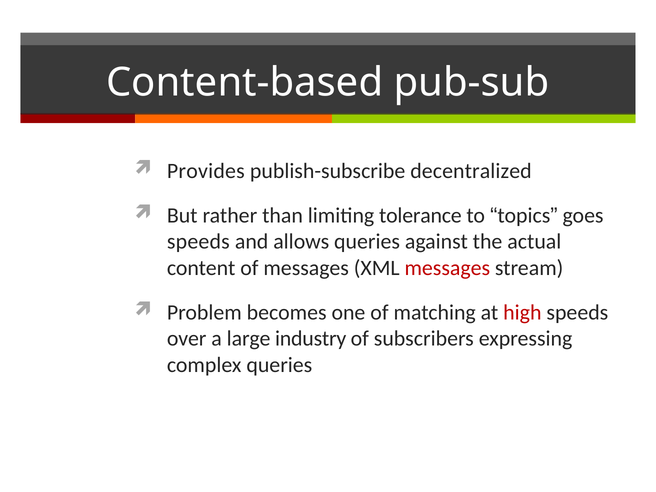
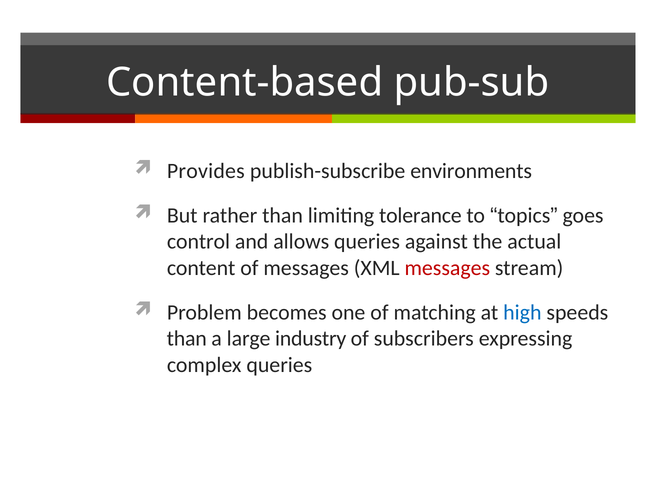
decentralized: decentralized -> environments (471, 171)
speeds: speeds -> control (199, 242)
high colour: red -> blue (522, 312)
over: over -> than (187, 339)
